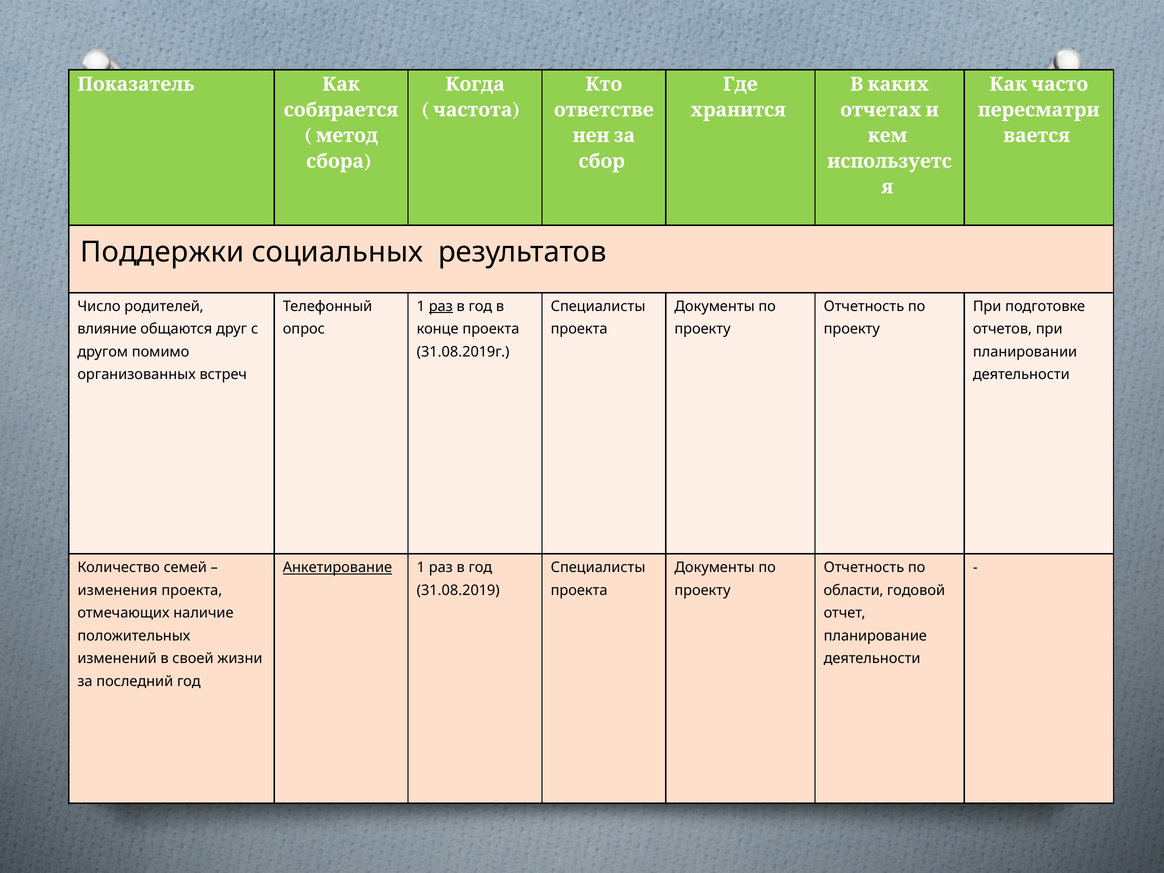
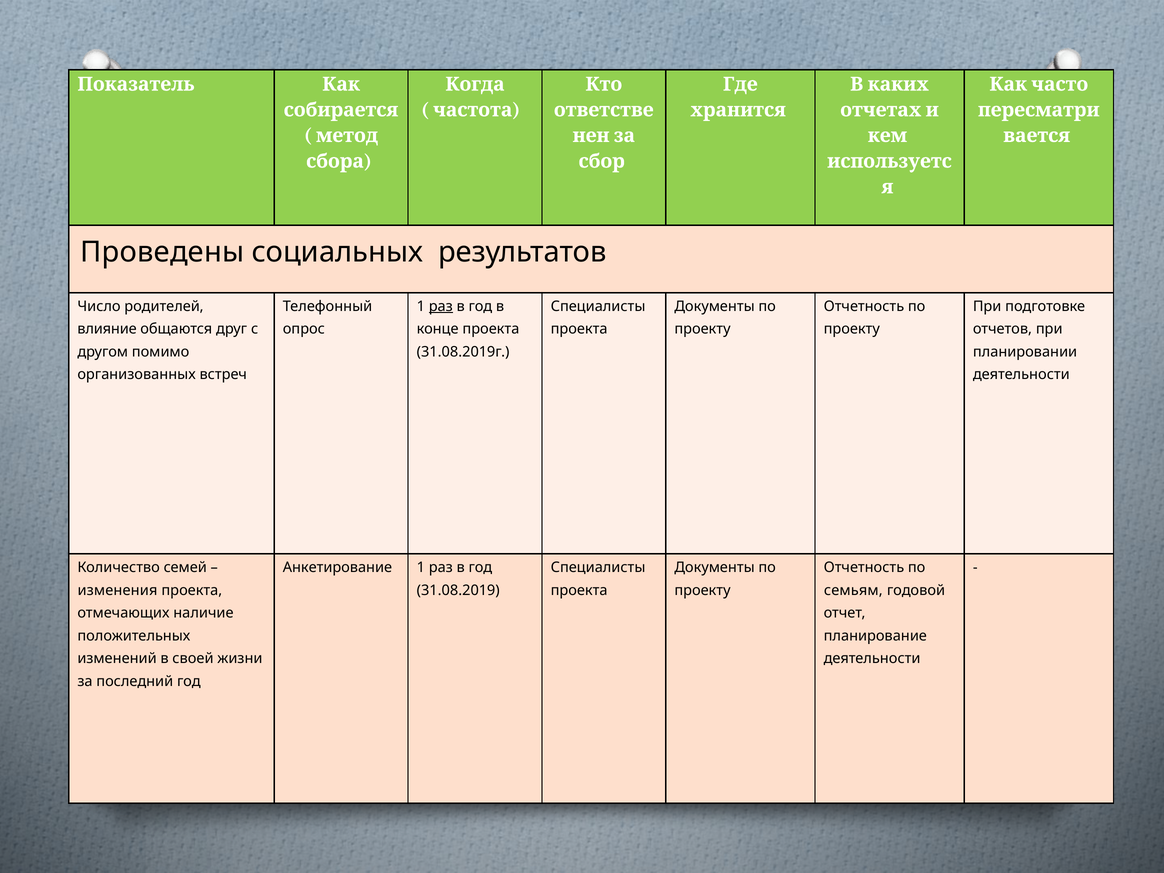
Поддержки: Поддержки -> Проведены (162, 252)
Анкетирование underline: present -> none (337, 568)
области: области -> семьям (853, 590)
